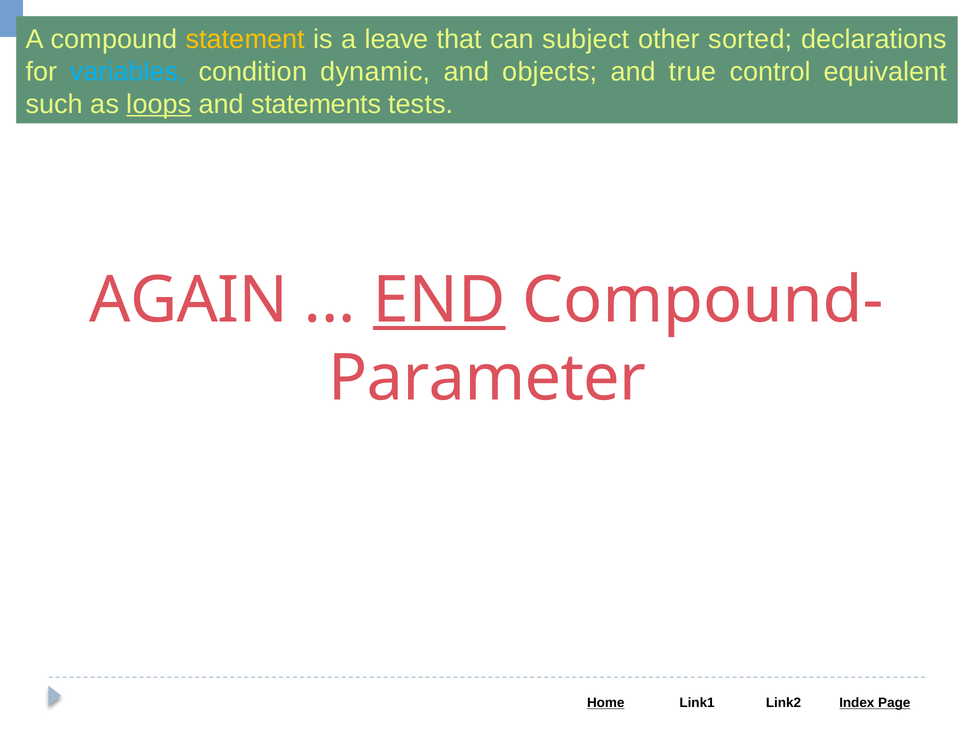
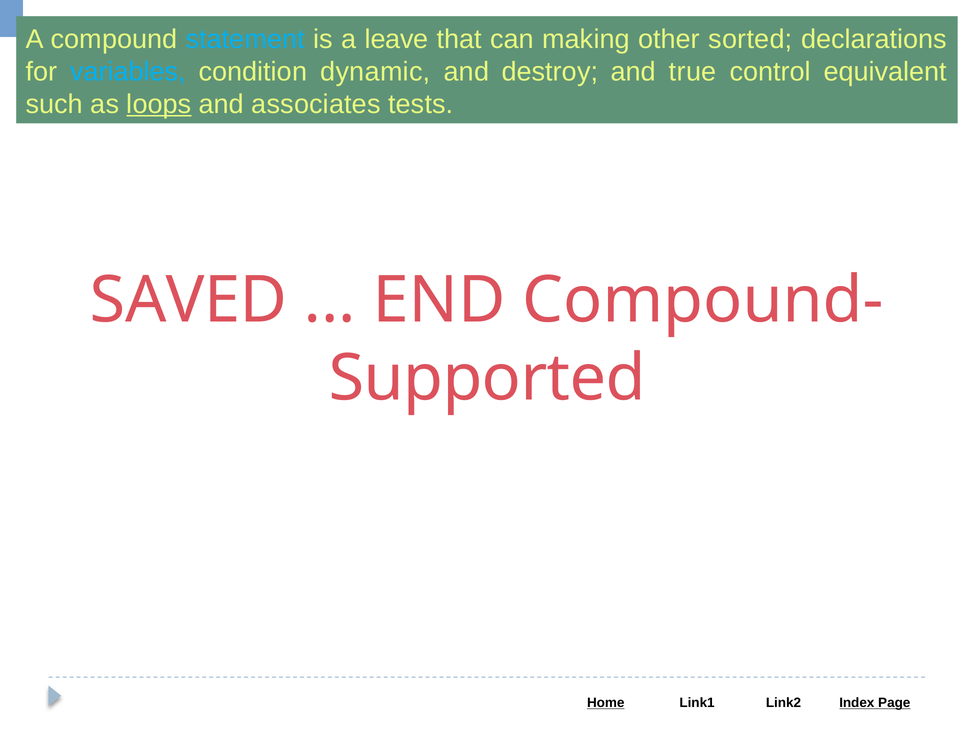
statement colour: yellow -> light blue (245, 39)
subject: subject -> making (586, 39)
objects: objects -> destroy (550, 72)
statements: statements -> associates (316, 104)
AGAIN: AGAIN -> SAVED (189, 300)
END underline: present -> none (439, 300)
Parameter: Parameter -> Supported (487, 378)
